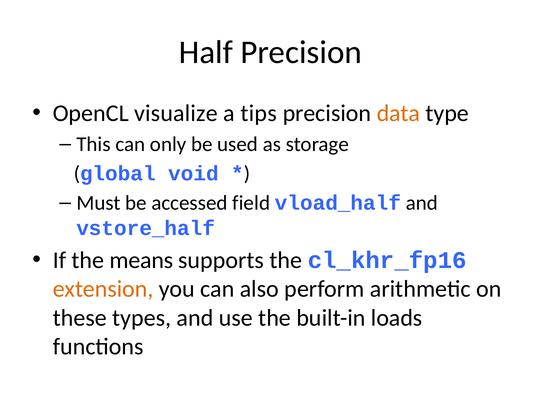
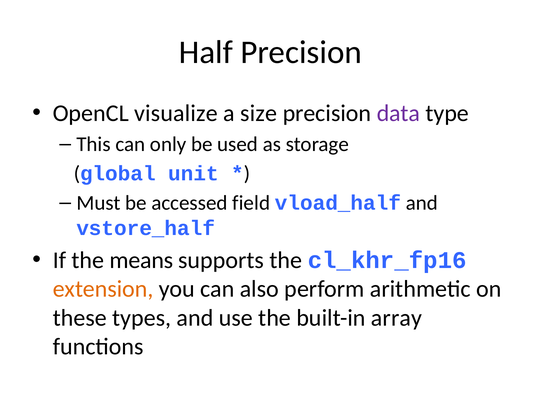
tips: tips -> size (259, 114)
data colour: orange -> purple (398, 114)
void: void -> unit (193, 174)
loads: loads -> array (397, 318)
